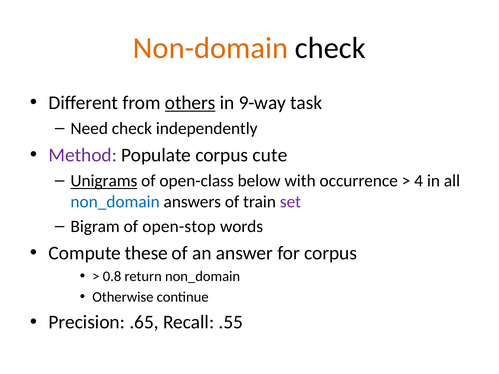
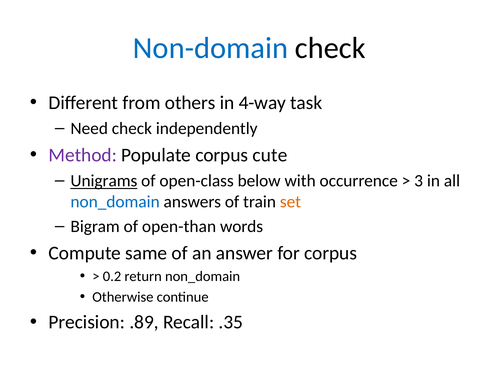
Non-domain colour: orange -> blue (210, 48)
others underline: present -> none (190, 103)
9-way: 9-way -> 4-way (262, 103)
4: 4 -> 3 (419, 181)
set colour: purple -> orange (290, 202)
open-stop: open-stop -> open-than (179, 226)
these: these -> same (146, 253)
0.8: 0.8 -> 0.2 (112, 276)
.65: .65 -> .89 (144, 322)
.55: .55 -> .35 (231, 322)
